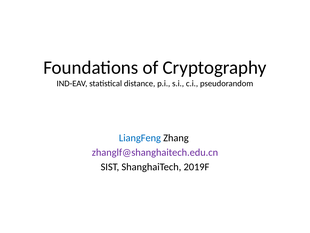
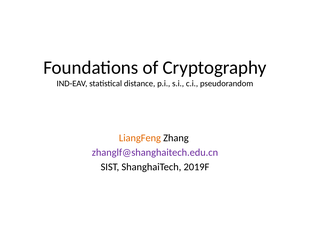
LiangFeng colour: blue -> orange (140, 138)
